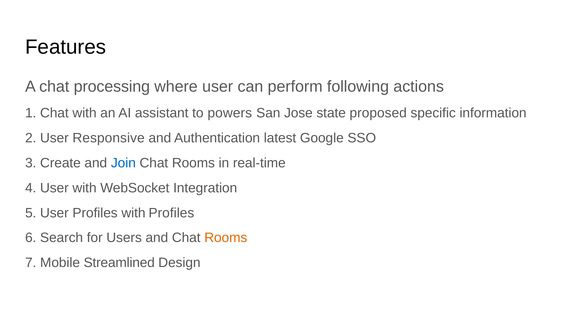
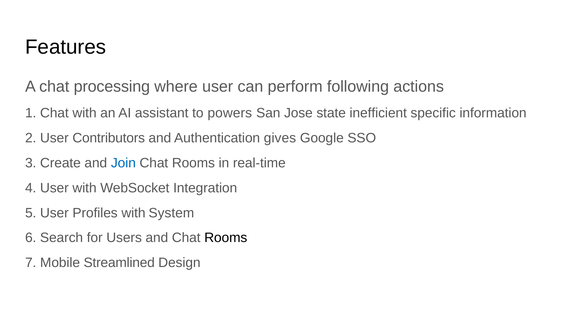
proposed: proposed -> inefficient (378, 113)
Responsive: Responsive -> Contributors (109, 138)
latest: latest -> gives (280, 138)
with Profiles: Profiles -> System (171, 213)
Rooms colour: orange -> black (226, 238)
